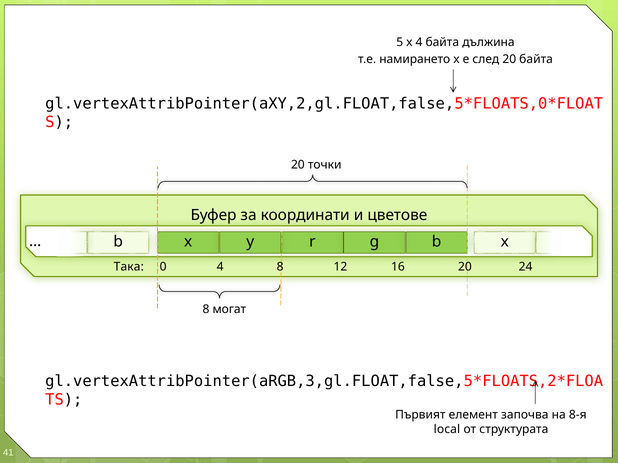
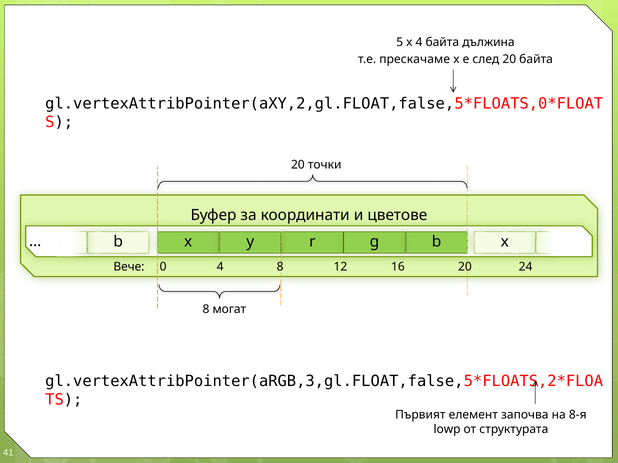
намирането: намирането -> прескачаме (415, 59)
Така: Така -> Вече (129, 267)
local: local -> lowp (447, 430)
